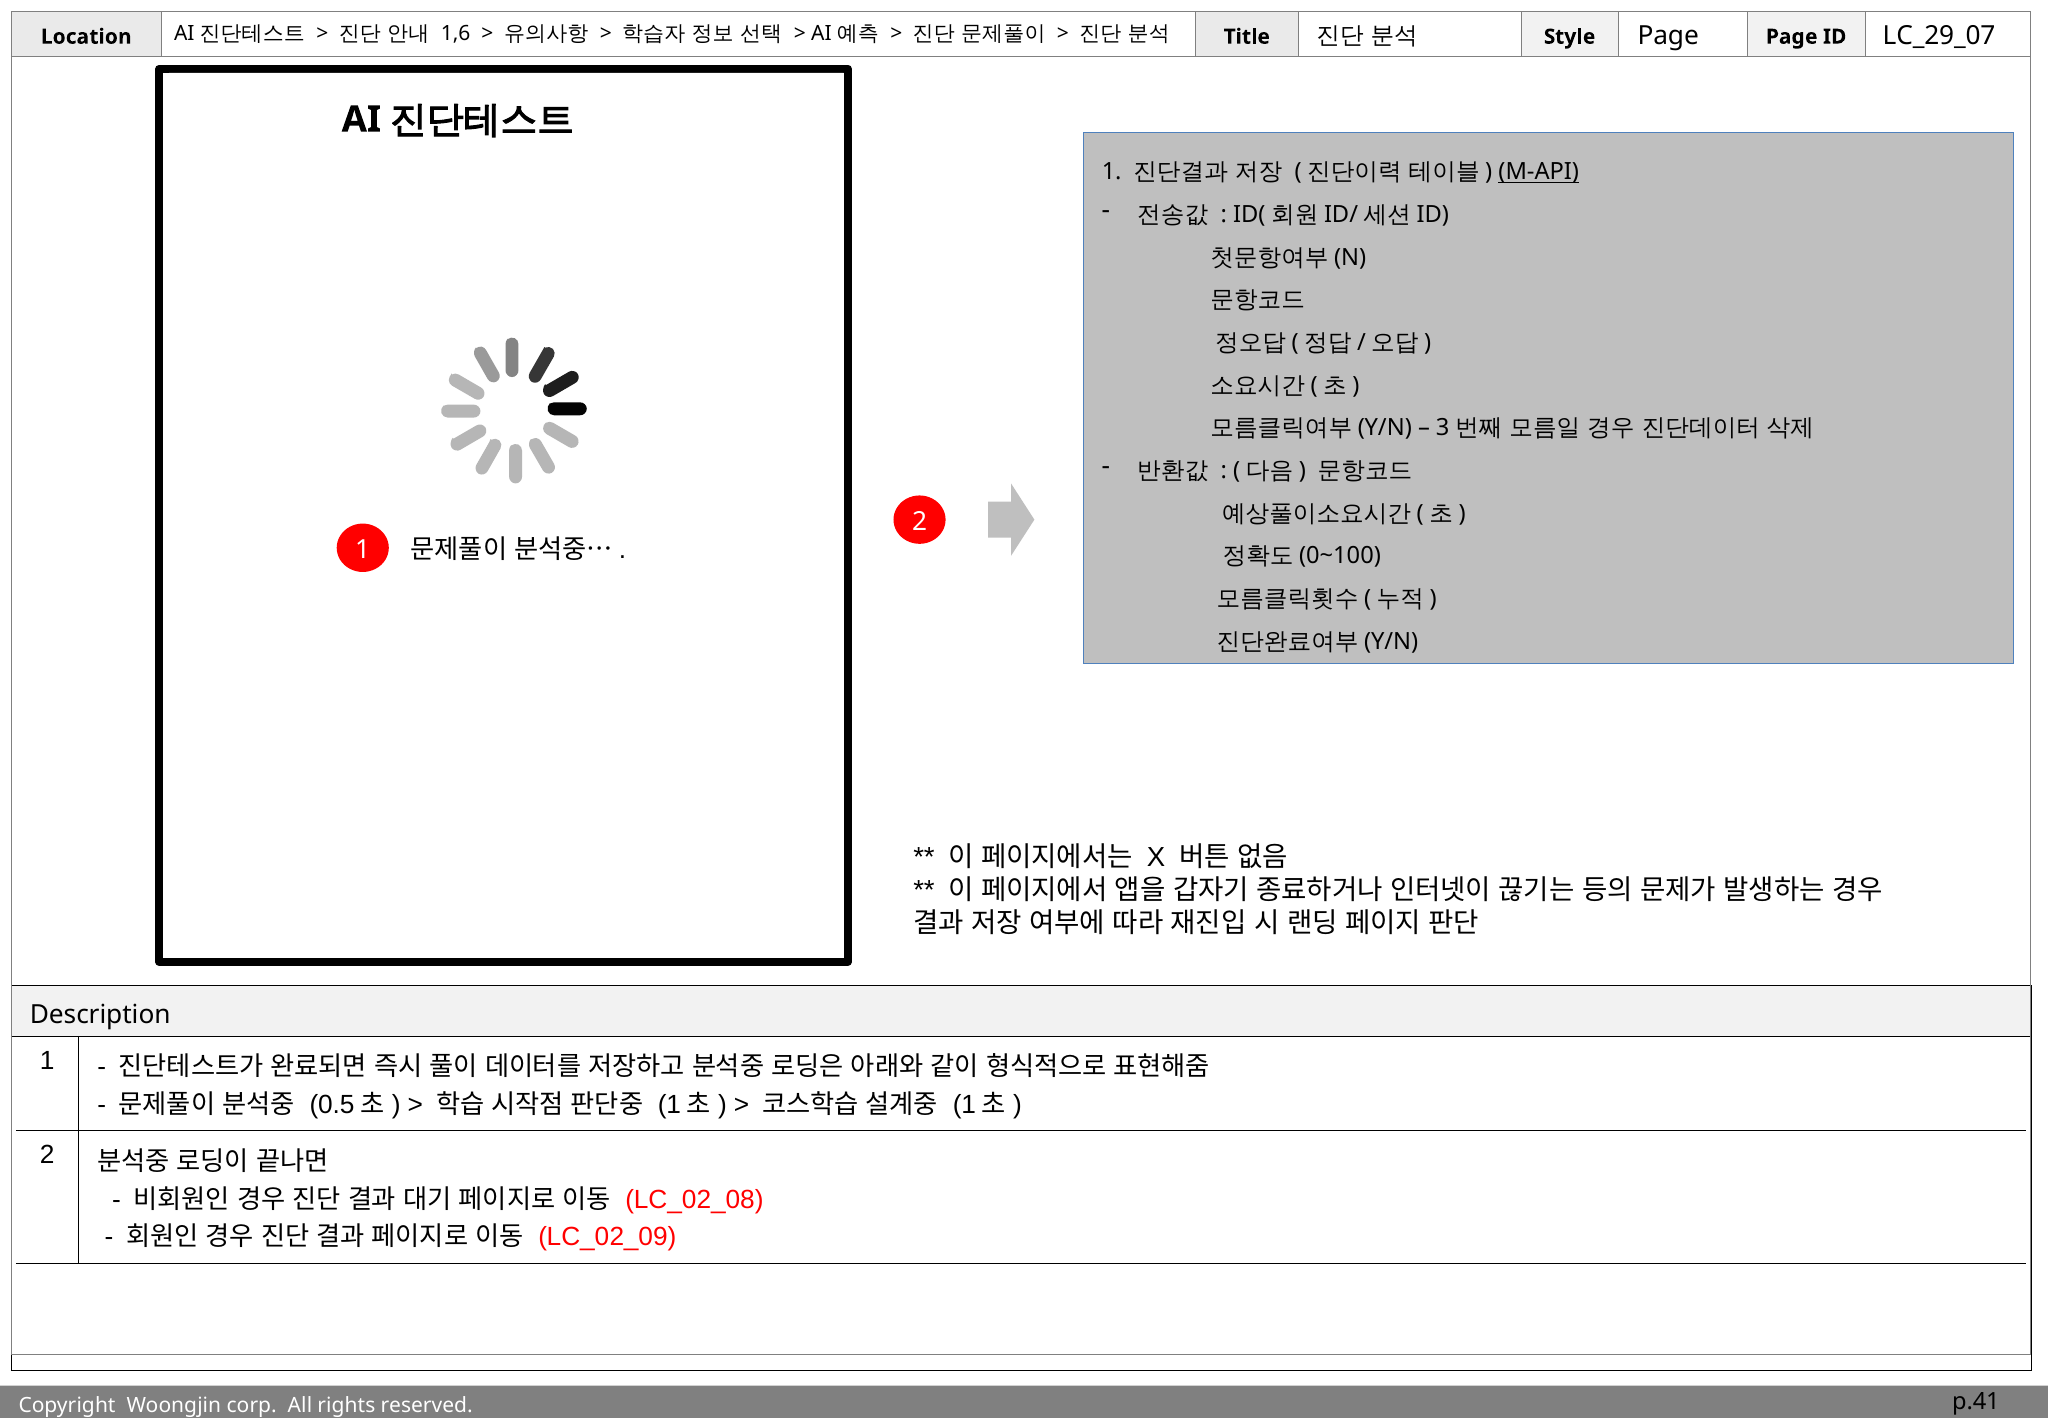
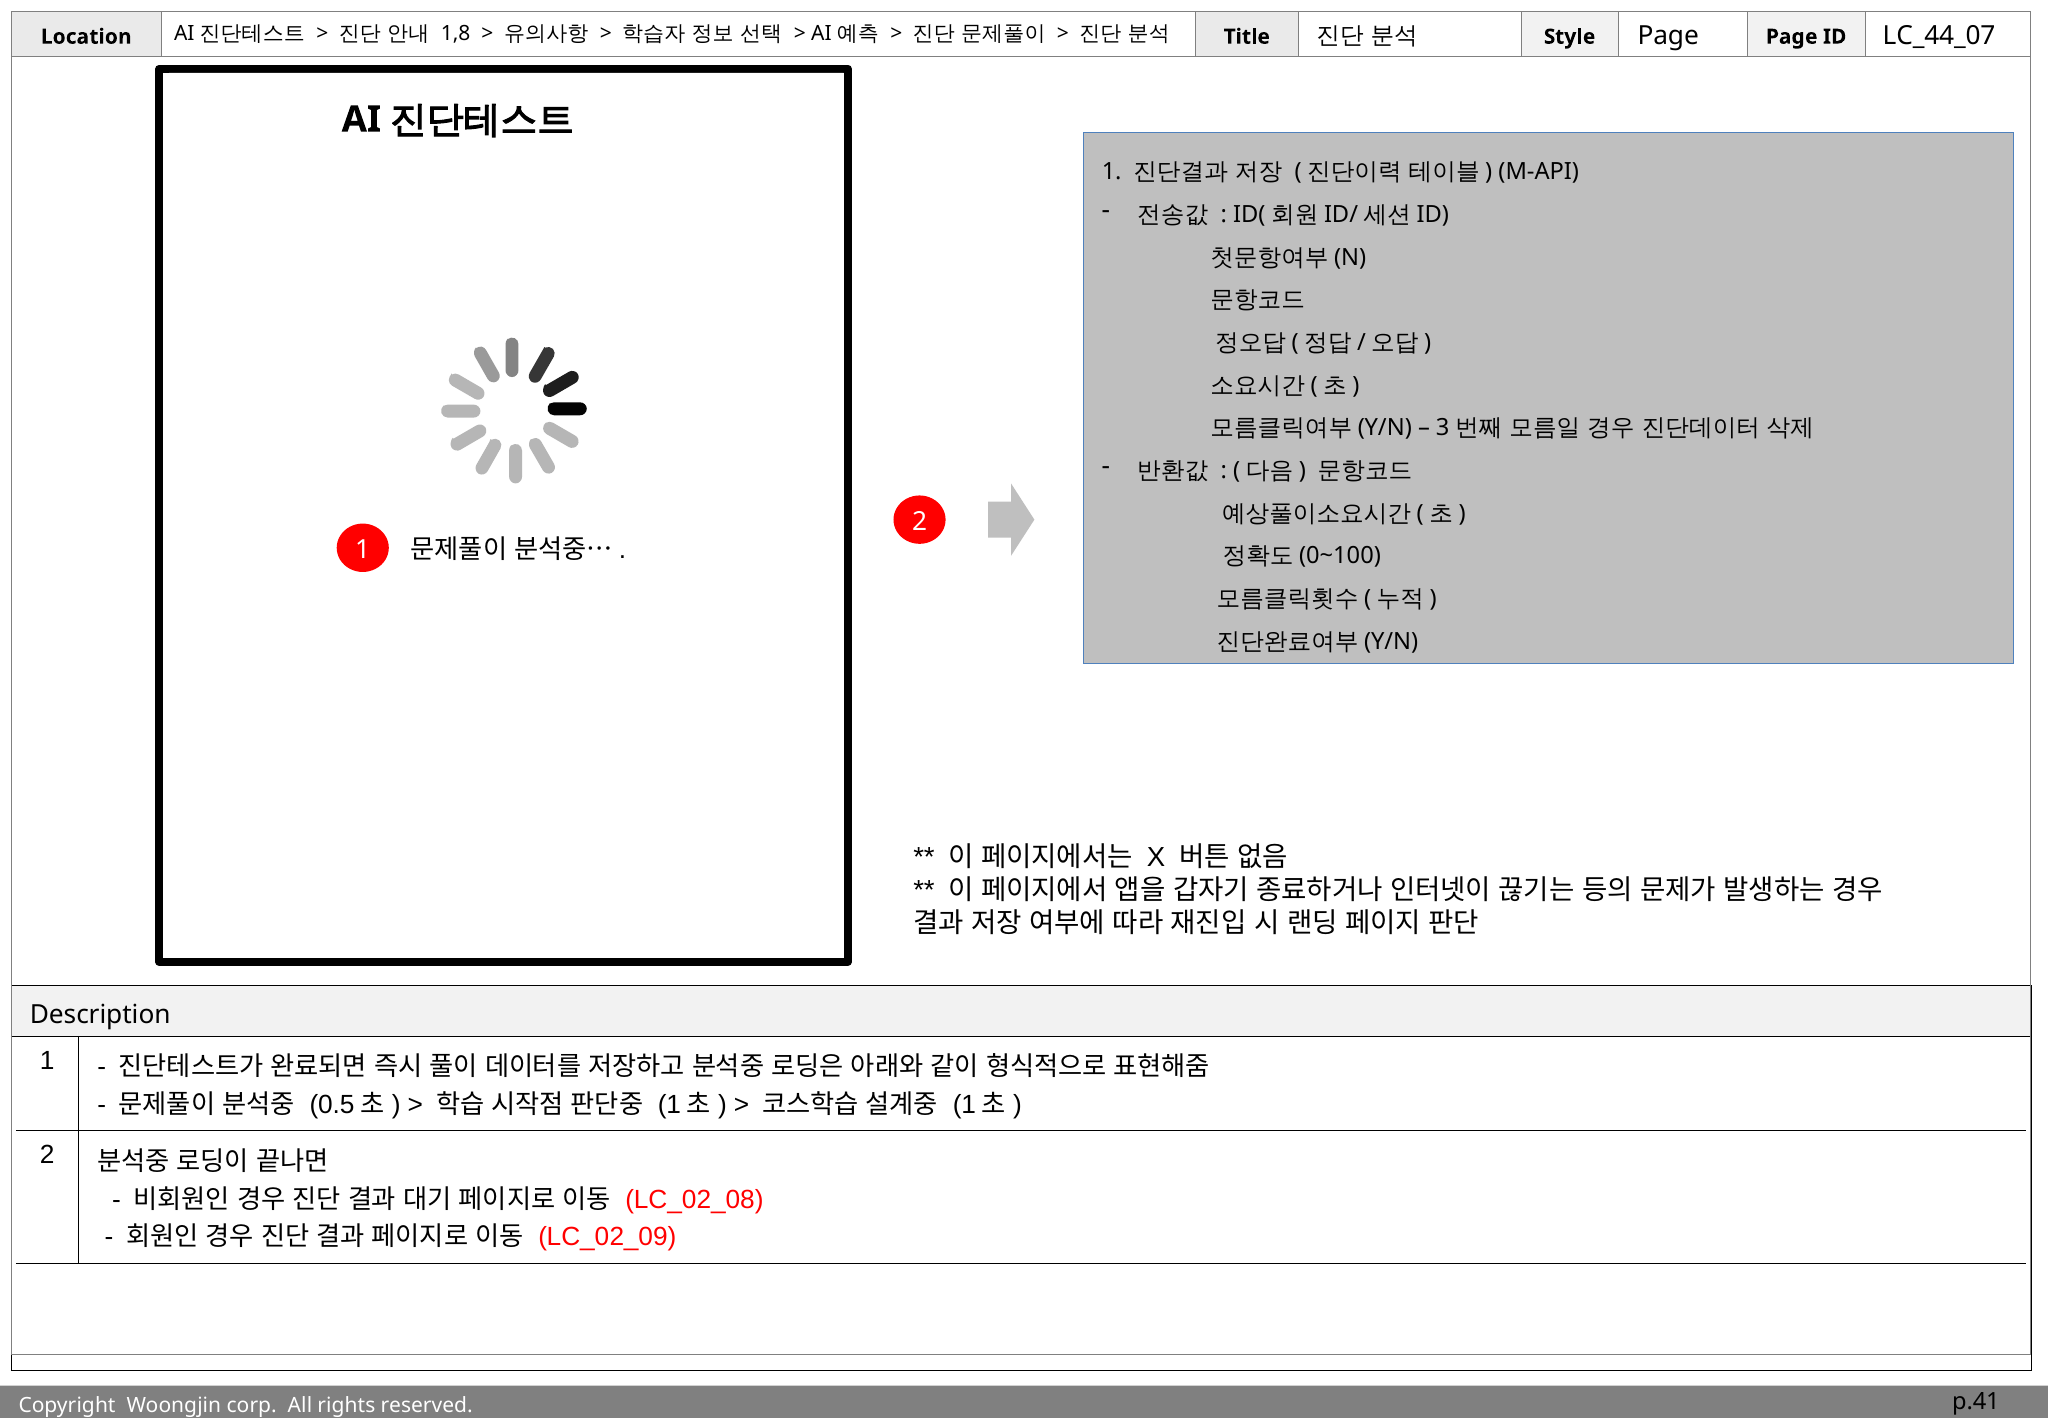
1,6: 1,6 -> 1,8 (456, 34)
LC_29_07: LC_29_07 -> LC_44_07 (1939, 36)
M-API underline: present -> none (1539, 172)
